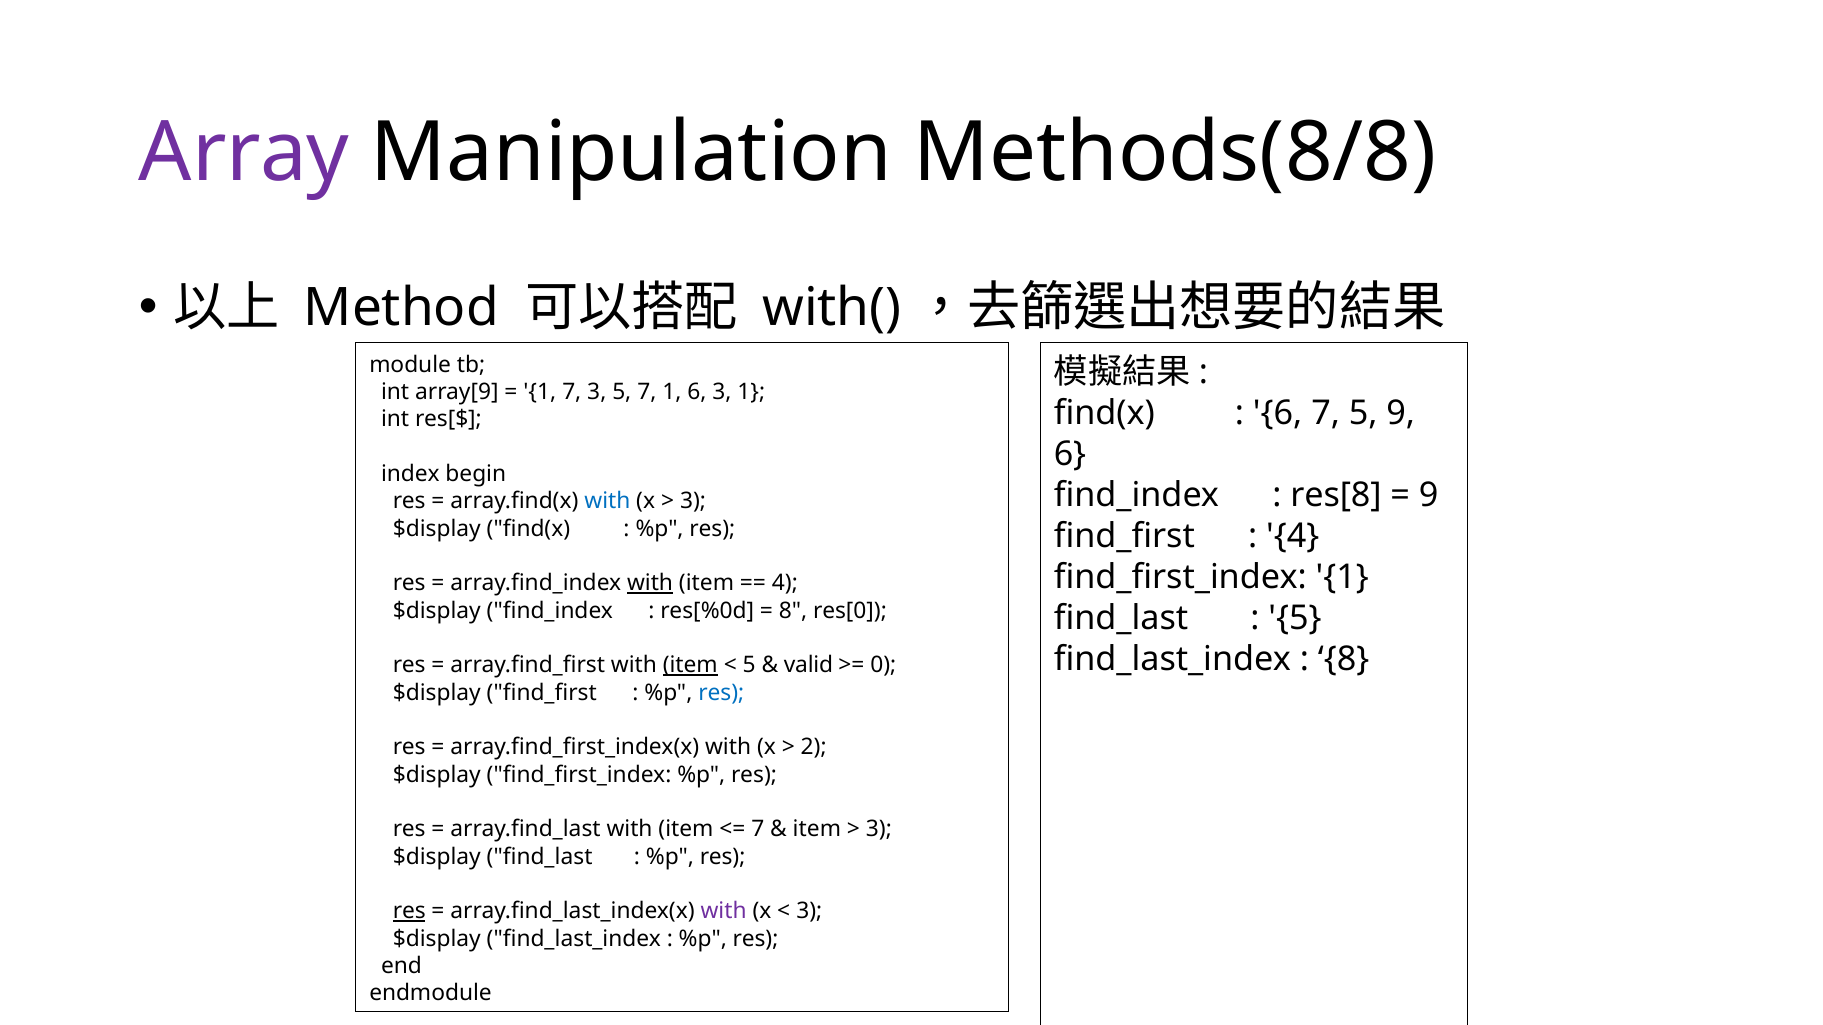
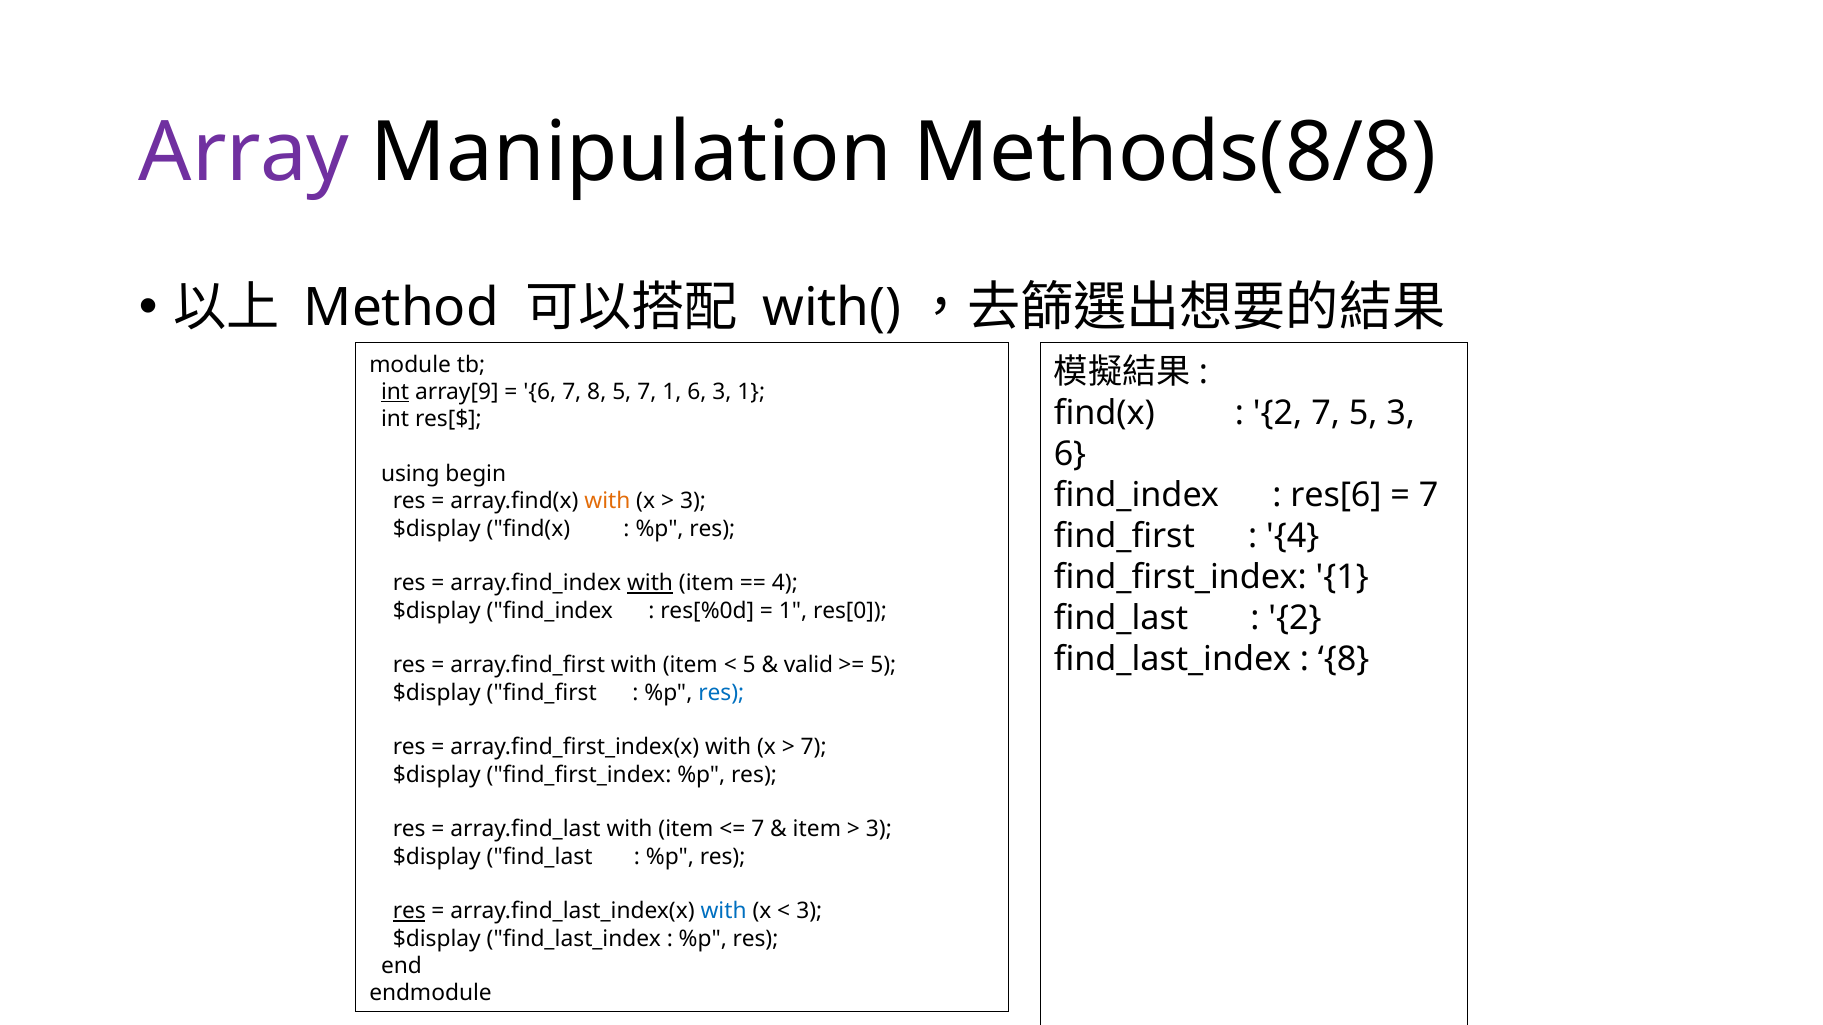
int underline: none -> present (395, 392)
1: 1 -> 6 (540, 392)
7 3: 3 -> 8 (597, 392)
6: 6 -> 2 (1278, 413)
5 9: 9 -> 3 (1401, 413)
index: index -> using (410, 474)
res[8: res[8 -> res[6 (1336, 495)
9: 9 -> 7 (1429, 495)
with colour: blue -> orange (607, 501)
8: 8 -> 1 (793, 611)
5: 5 -> 2 (1295, 618)
item underline: present -> none (690, 665)
0: 0 -> 5 (883, 665)
2: 2 -> 7 (814, 747)
with colour: purple -> blue (724, 912)
